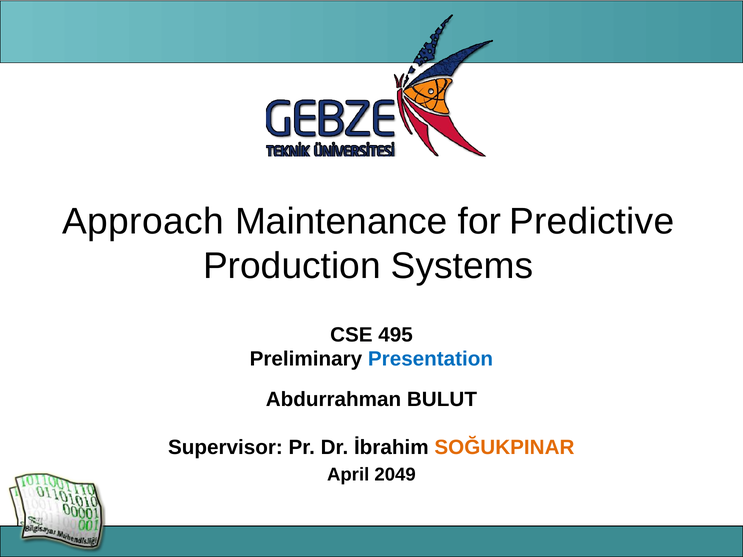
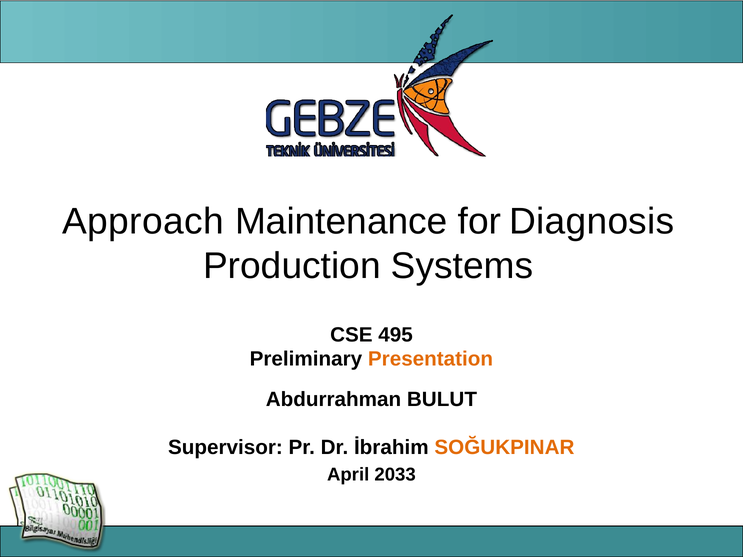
Predictive: Predictive -> Diagnosis (592, 222)
Presentation colour: blue -> orange (430, 359)
2049: 2049 -> 2033 (395, 475)
